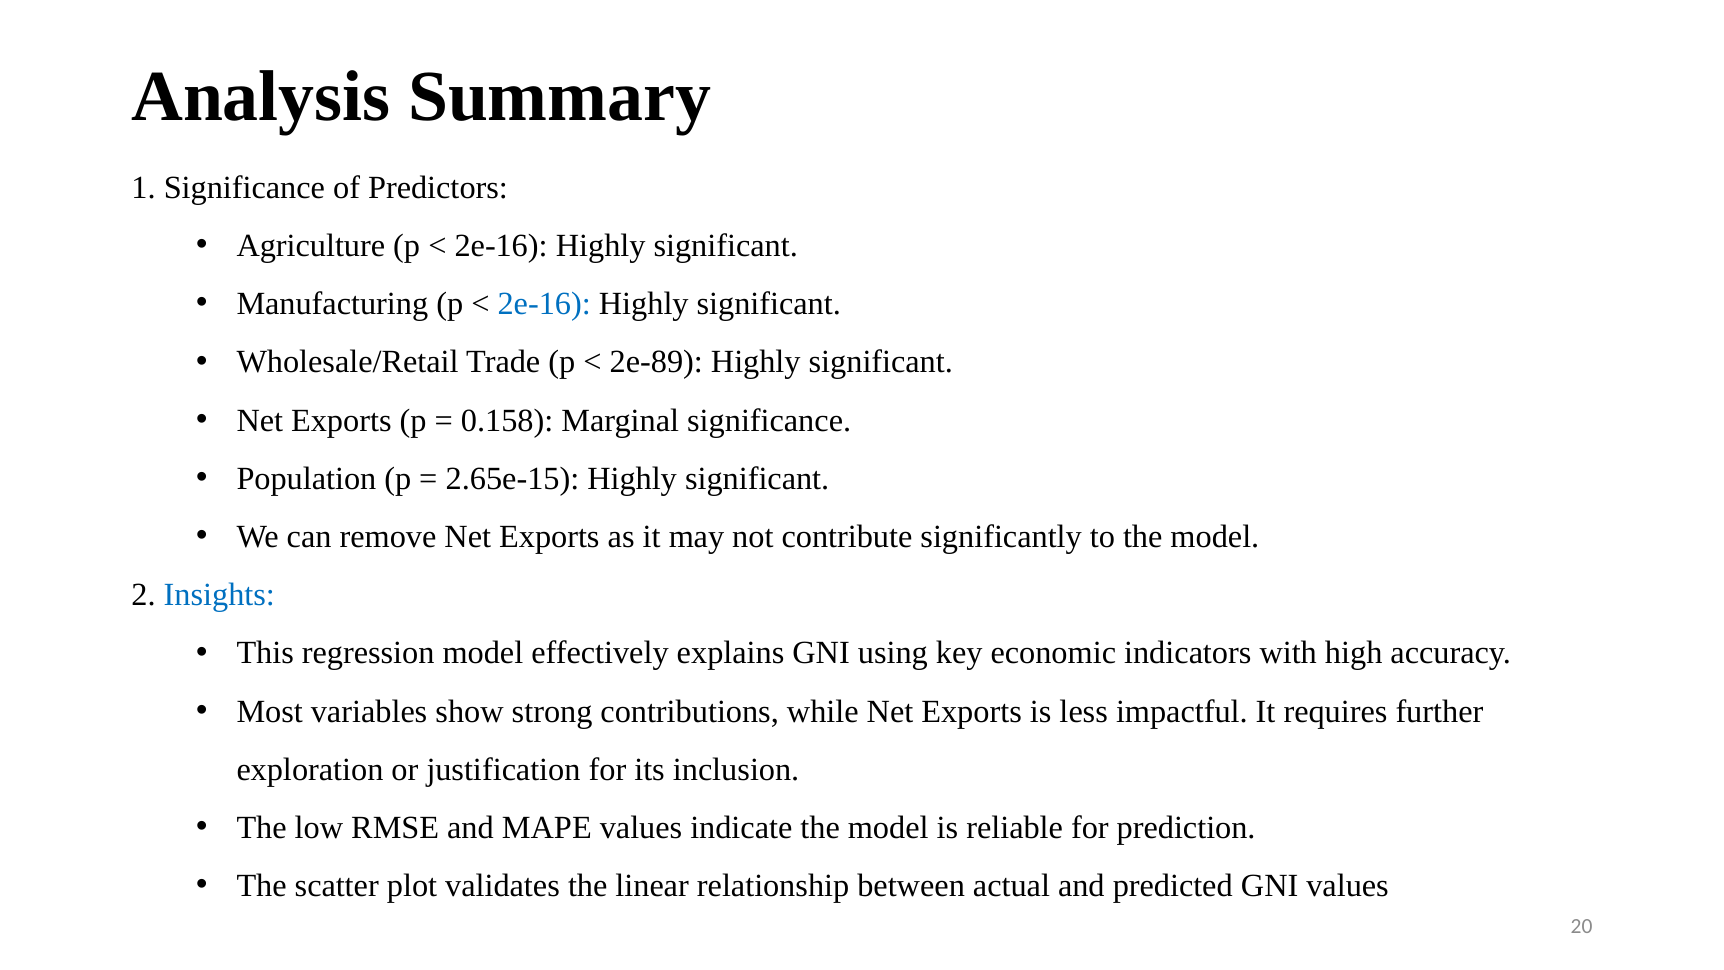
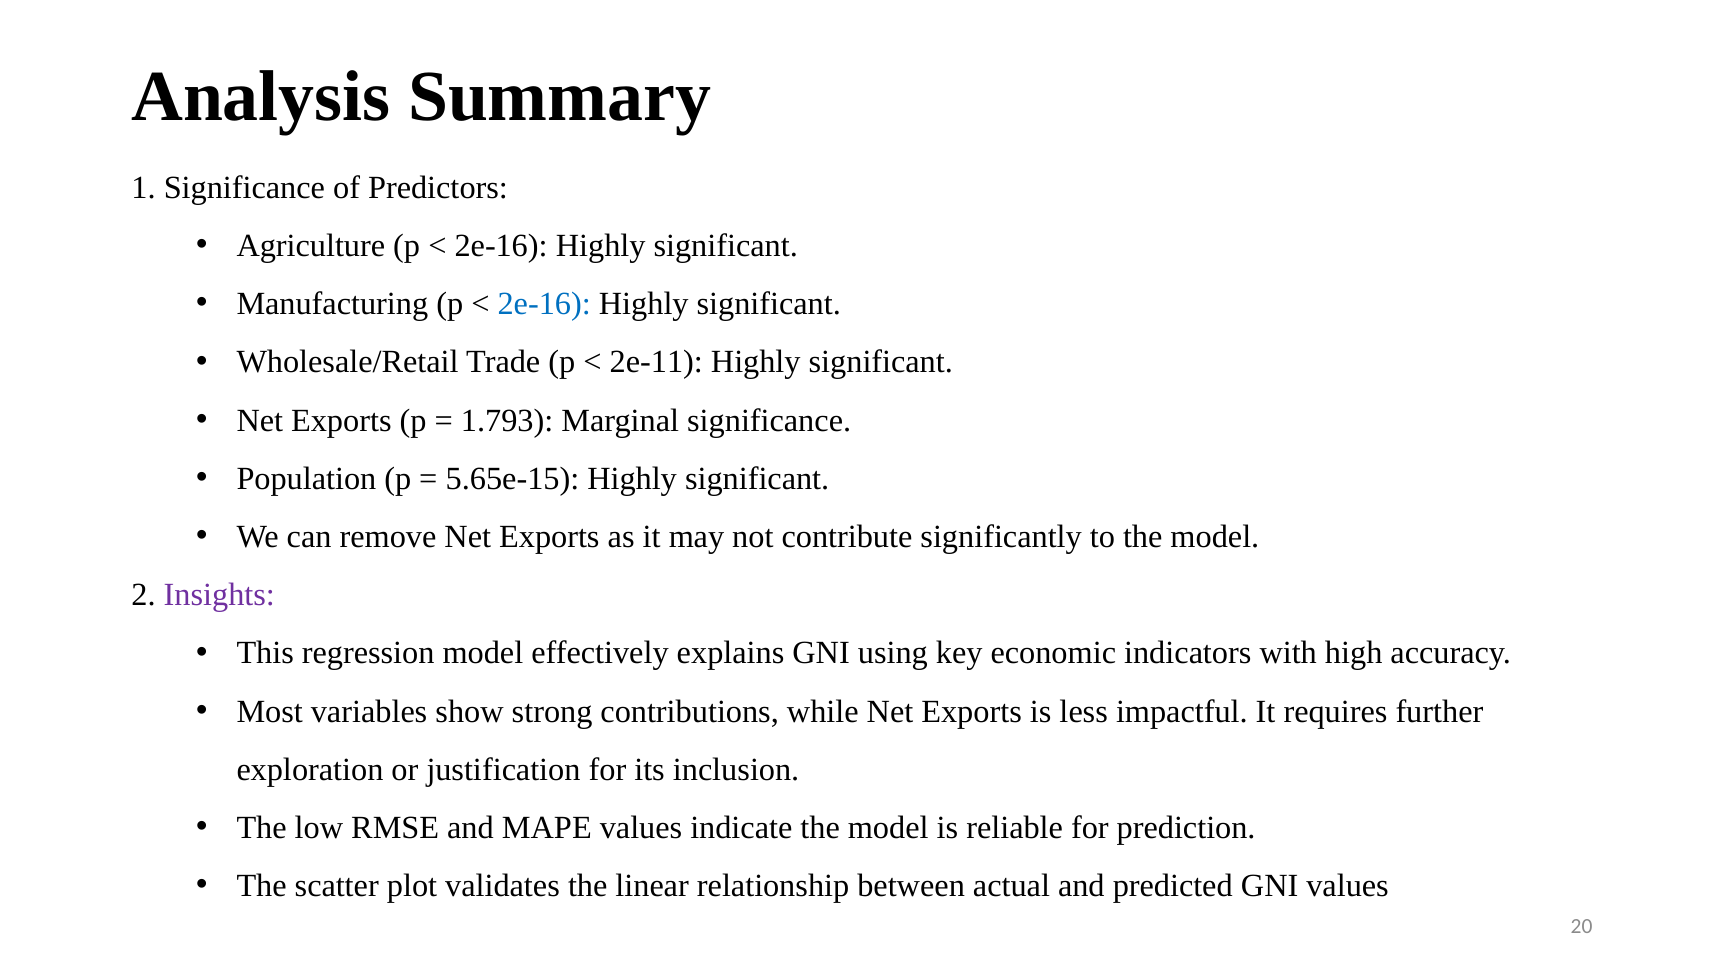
2e-89: 2e-89 -> 2e-11 (656, 362)
0.158: 0.158 -> 1.793 (507, 420)
2.65e-15: 2.65e-15 -> 5.65e-15 (512, 479)
Insights colour: blue -> purple (219, 595)
